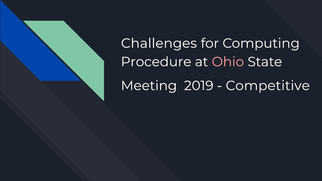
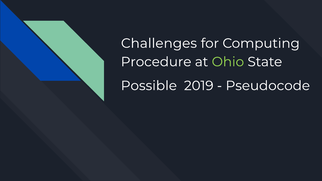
Ohio colour: pink -> light green (228, 62)
Meeting: Meeting -> Possible (149, 86)
Competitive: Competitive -> Pseudocode (268, 86)
